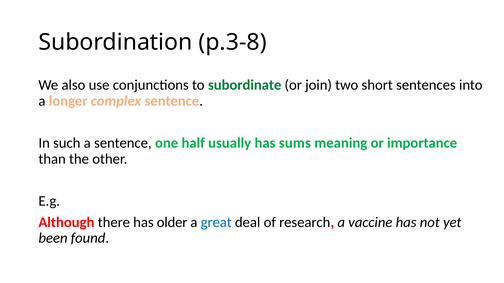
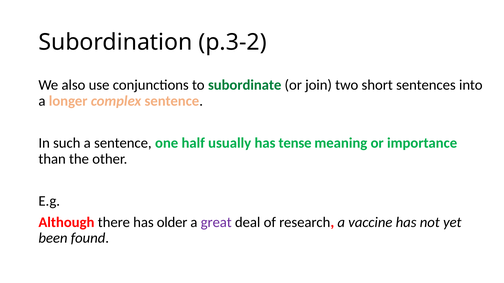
p.3-8: p.3-8 -> p.3-2 (233, 42)
sums: sums -> tense (295, 143)
great colour: blue -> purple (216, 223)
